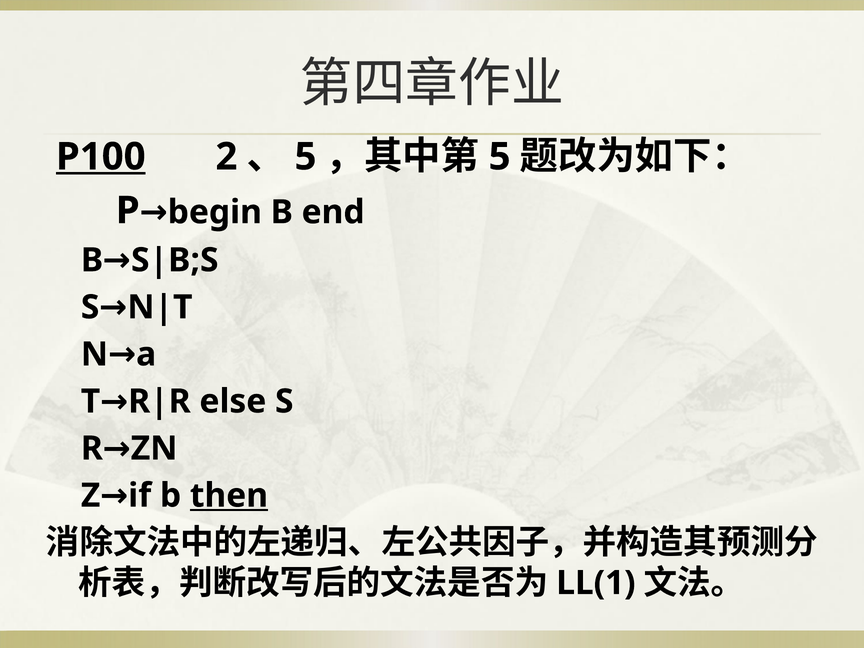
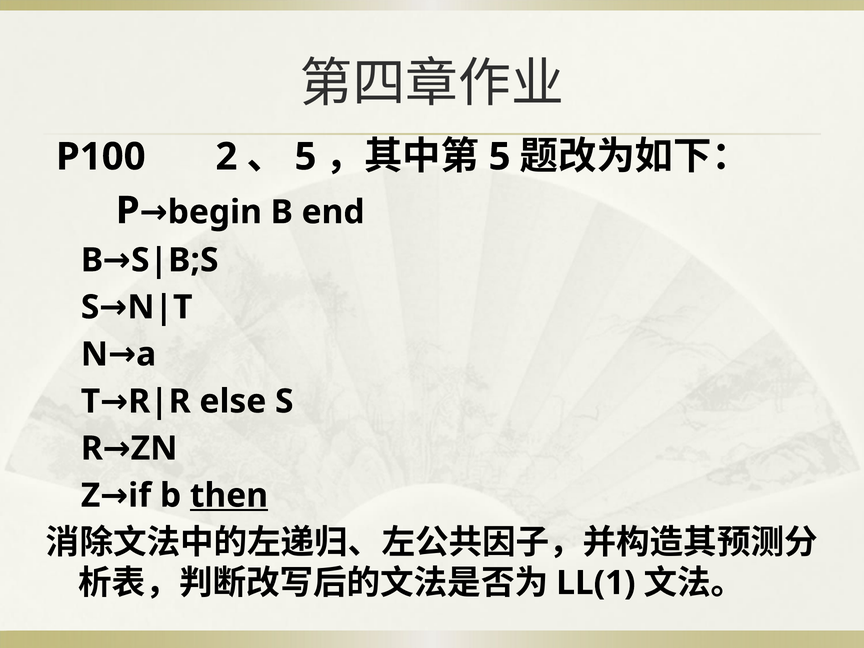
P100 underline: present -> none (101, 157)
